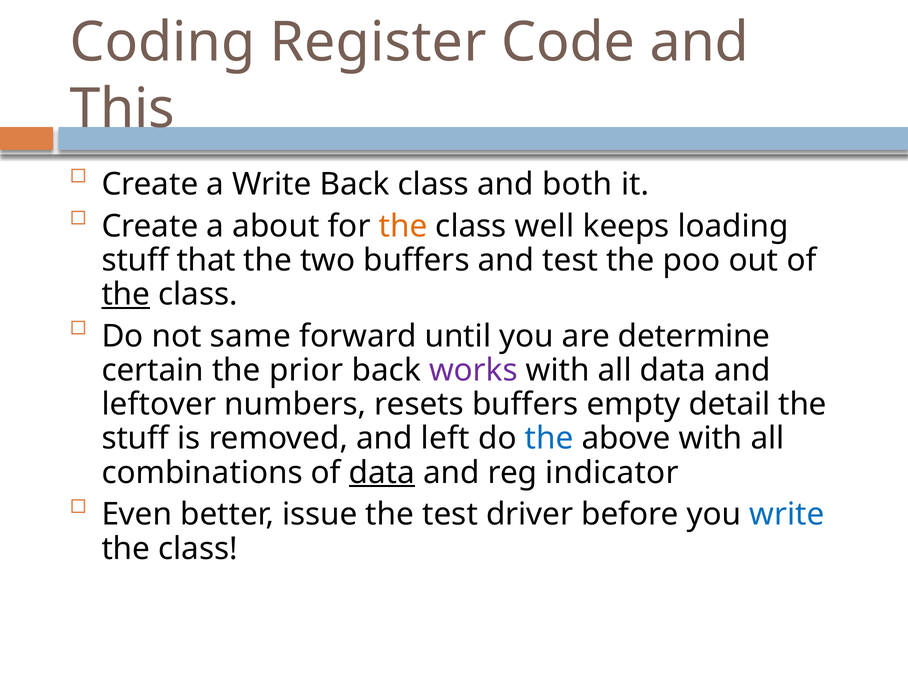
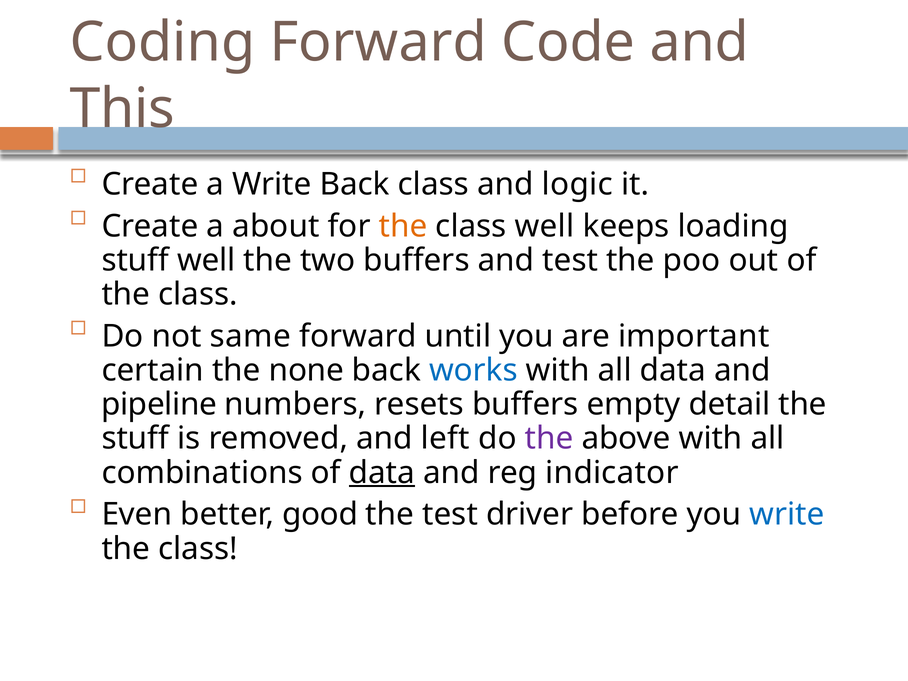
Coding Register: Register -> Forward (378, 42)
both: both -> logic (577, 184)
stuff that: that -> well (206, 260)
the underline: present -> none (126, 295)
determine: determine -> important (694, 336)
prior: prior -> none (306, 371)
works colour: purple -> blue (473, 371)
leftover: leftover -> pipeline (159, 405)
the colour: blue -> purple (549, 439)
issue: issue -> good (320, 515)
